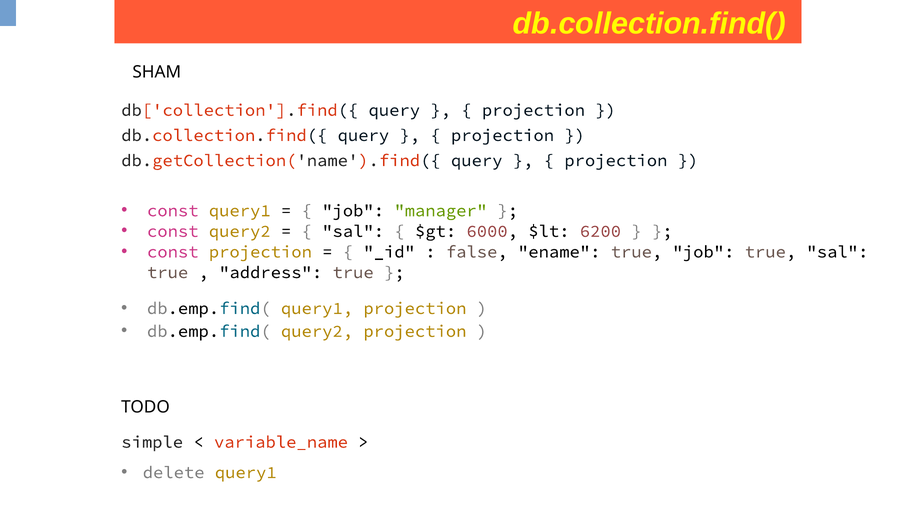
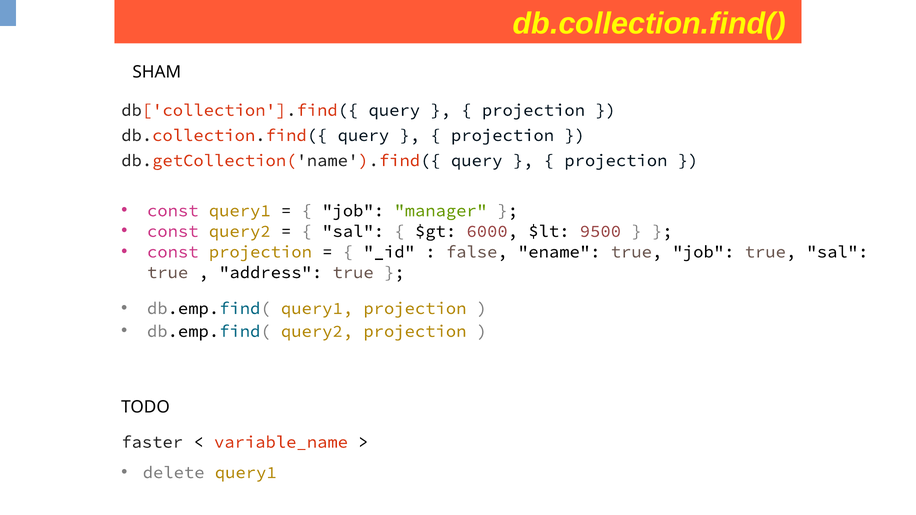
6200: 6200 -> 9500 (600, 231)
simple: simple -> faster (152, 442)
